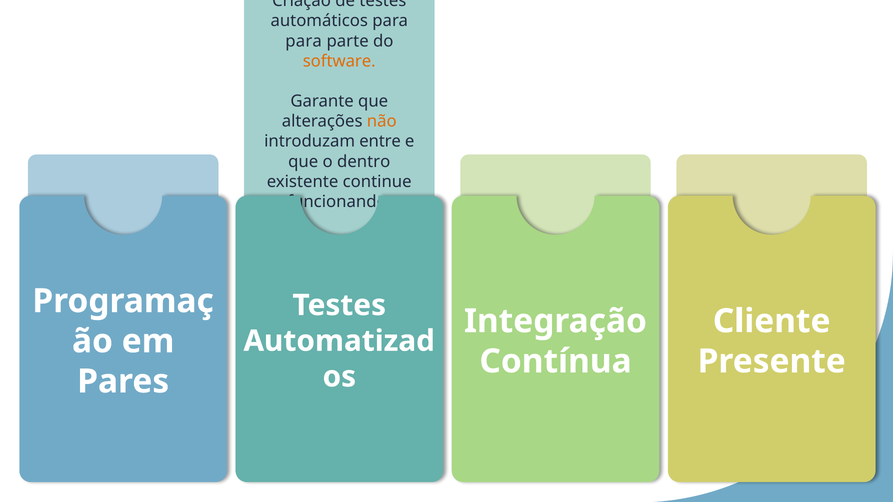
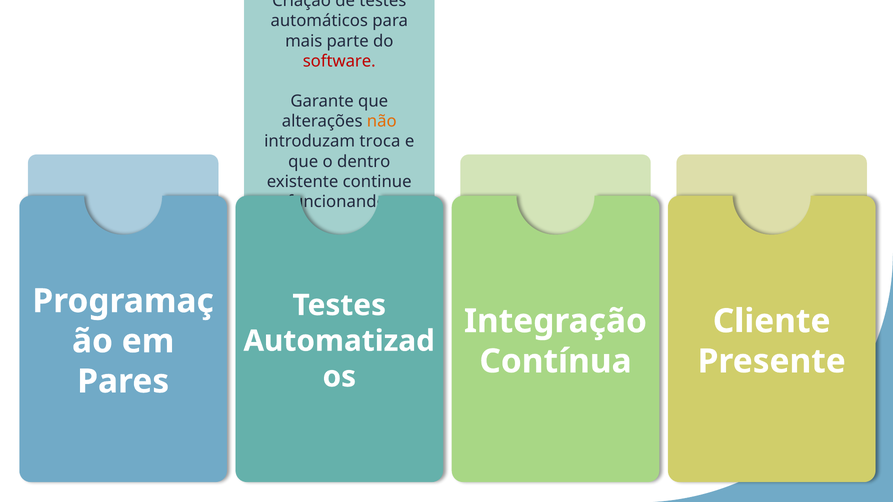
para: para -> mais (304, 41)
software colour: orange -> red (339, 61)
introduzam entre: entre -> troca (380, 142)
